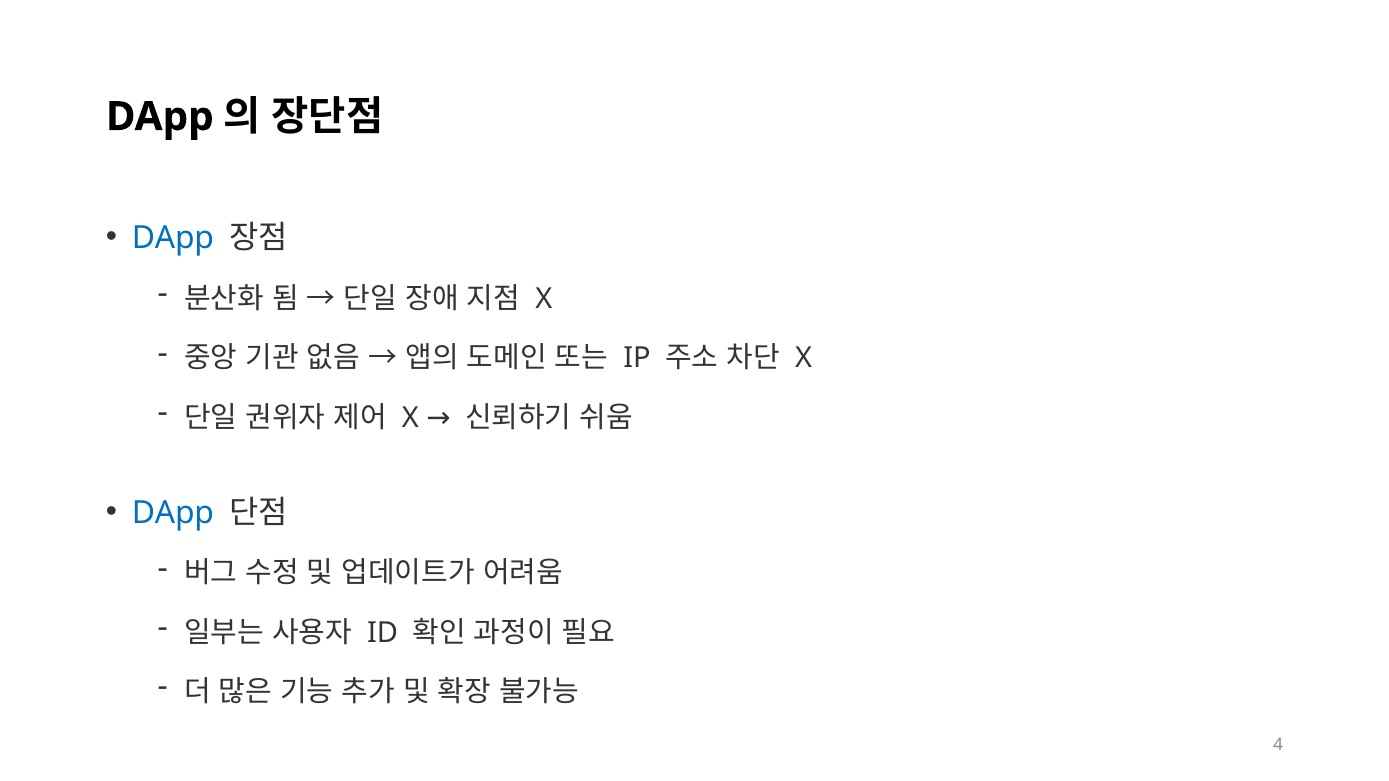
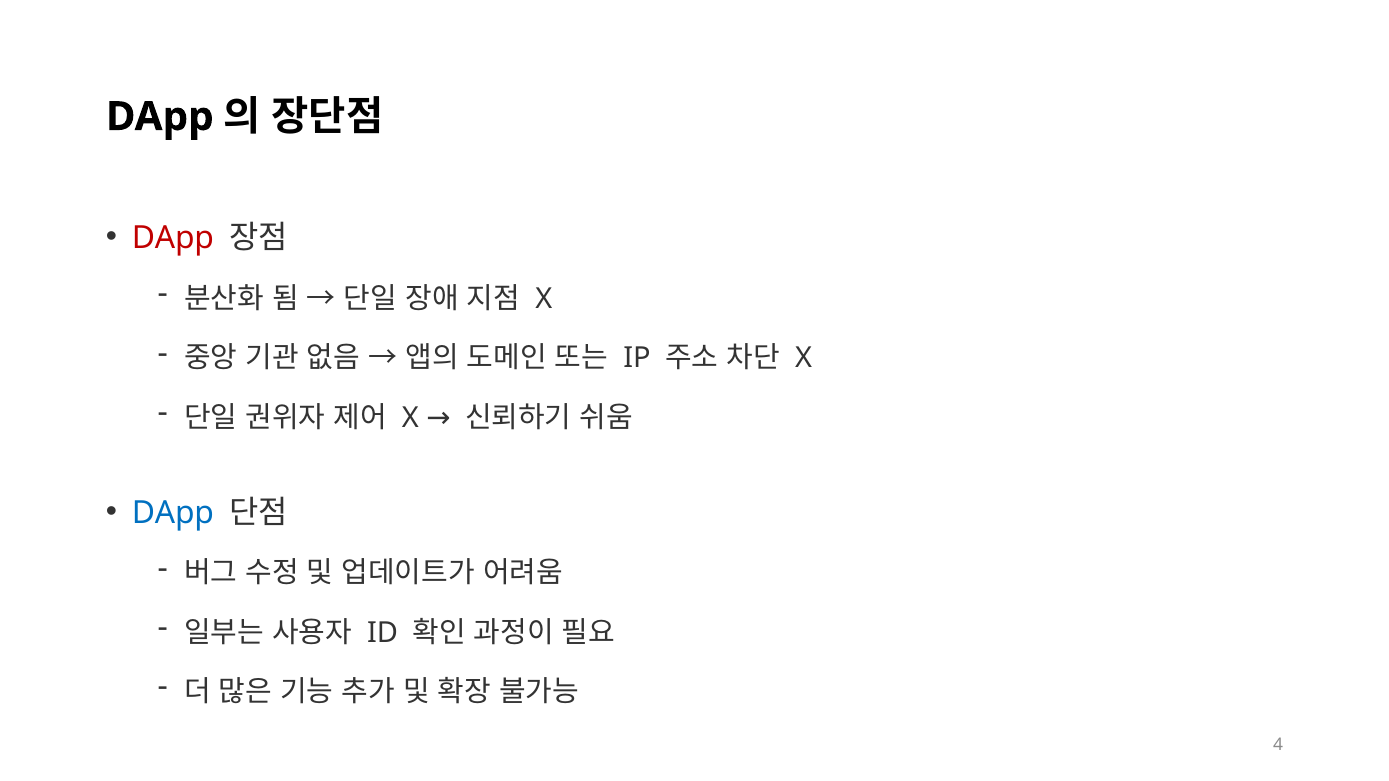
DApp colour: blue -> red (173, 238)
